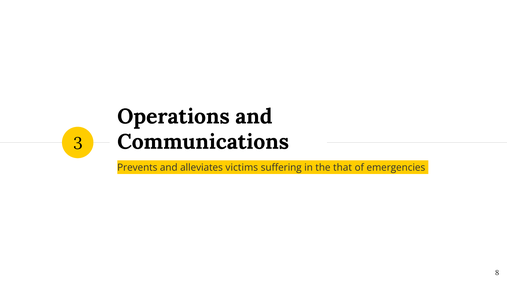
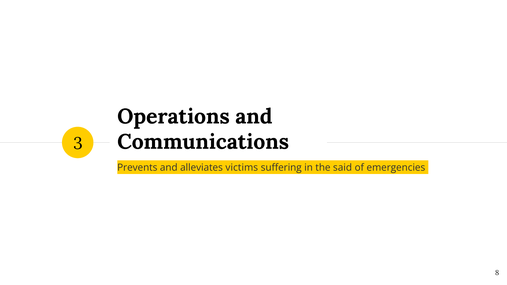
that: that -> said (343, 168)
